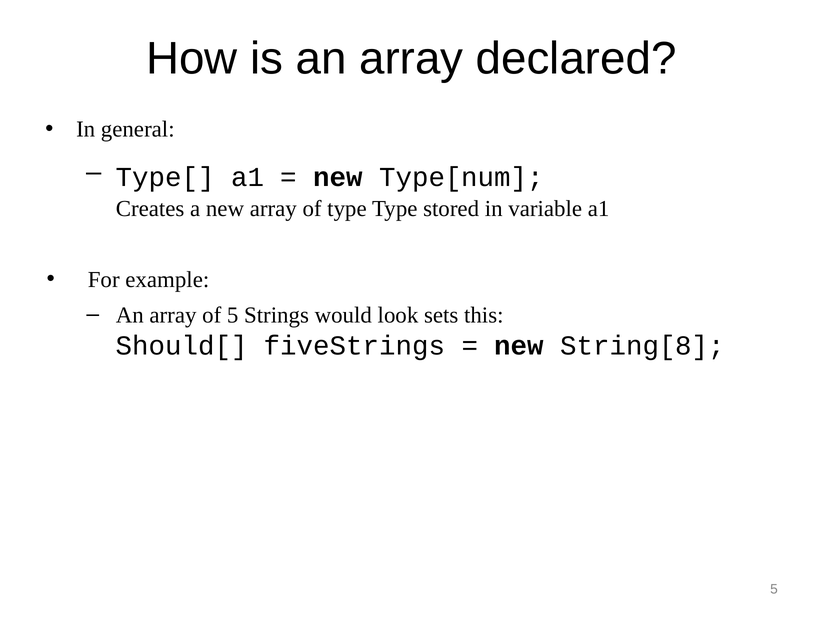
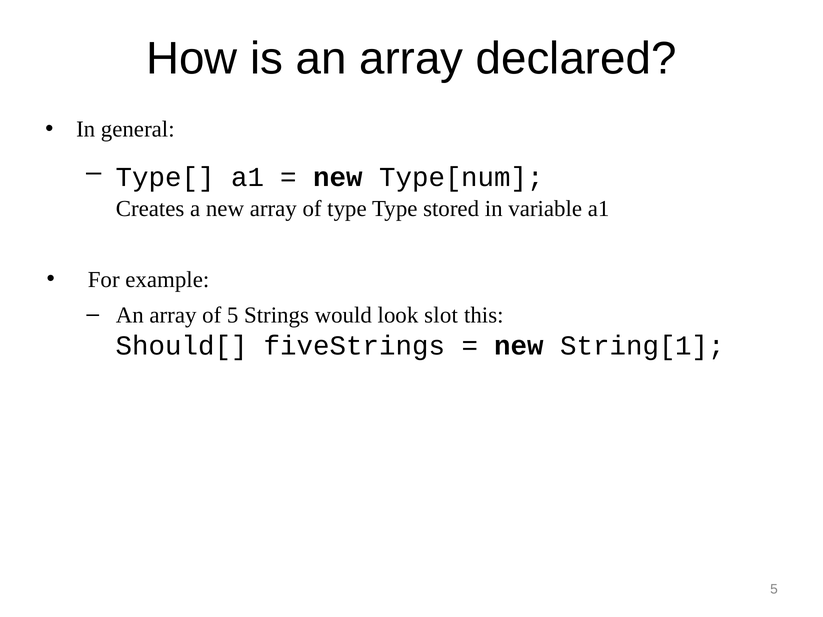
sets: sets -> slot (441, 315)
String[8: String[8 -> String[1 (643, 346)
